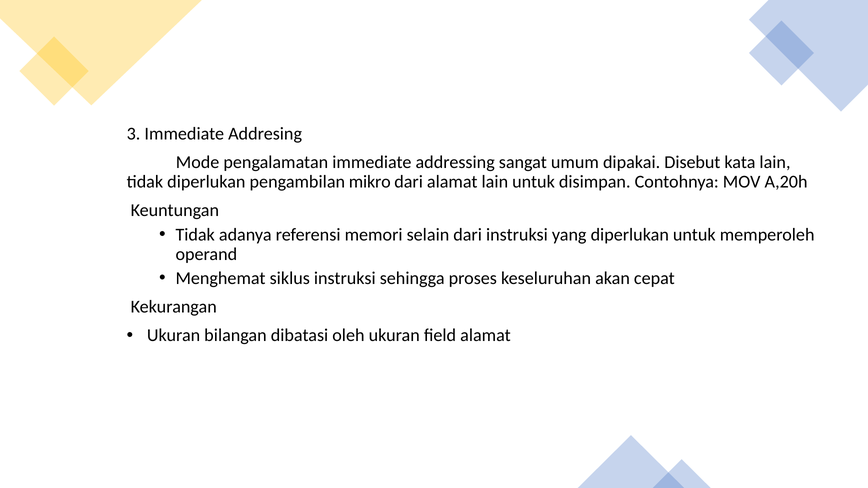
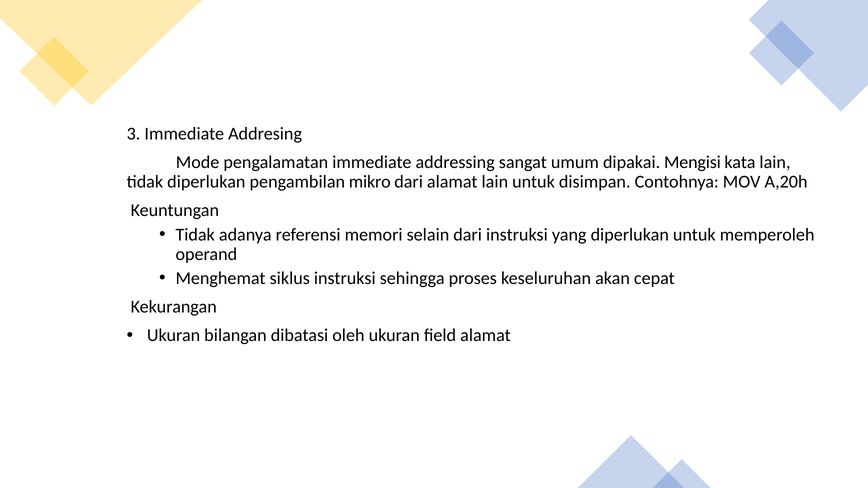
Disebut: Disebut -> Mengisi (692, 162)
